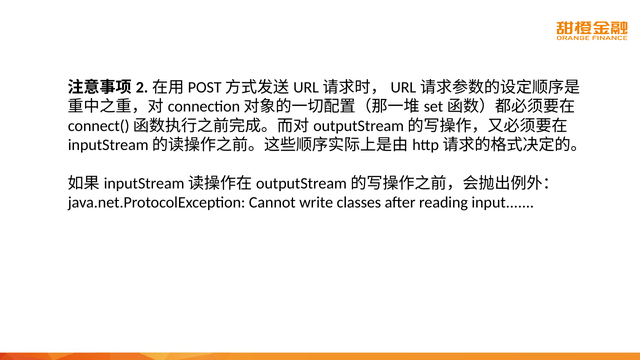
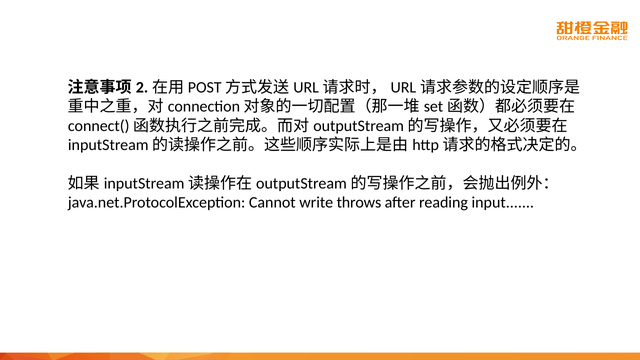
classes: classes -> throws (359, 203)
